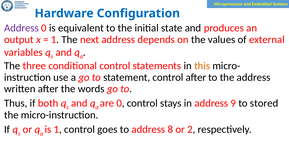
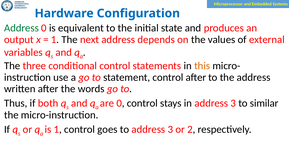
Address colour: purple -> green (21, 28)
in address 9: 9 -> 3 (233, 104)
stored: stored -> similar (264, 104)
to address 8: 8 -> 3 (170, 130)
